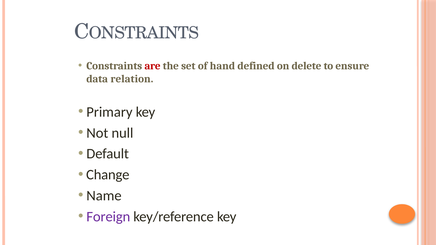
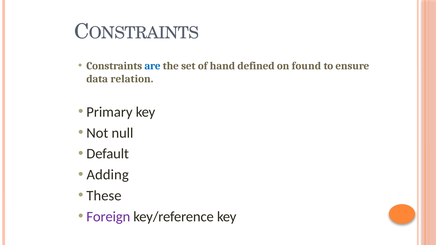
are colour: red -> blue (153, 66)
delete: delete -> found (306, 66)
Change: Change -> Adding (108, 175)
Name: Name -> These (104, 196)
